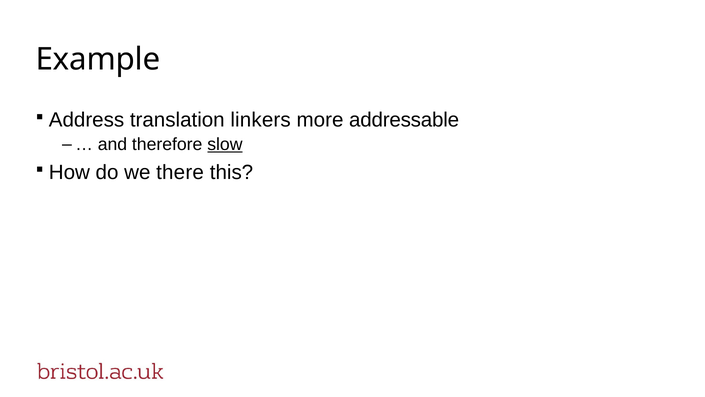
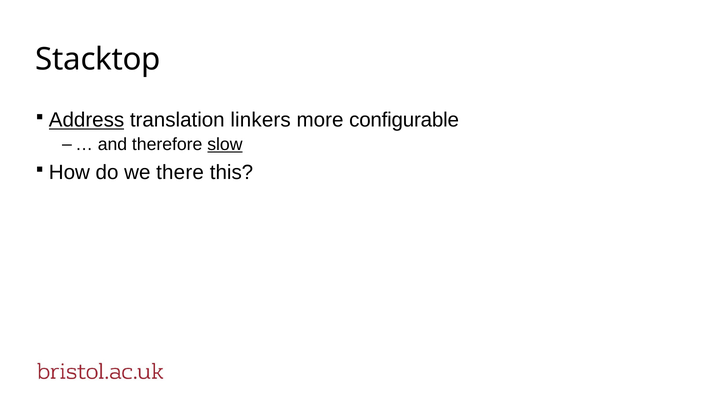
Example: Example -> Stacktop (98, 59)
Address underline: none -> present (87, 120)
addressable: addressable -> configurable (404, 120)
